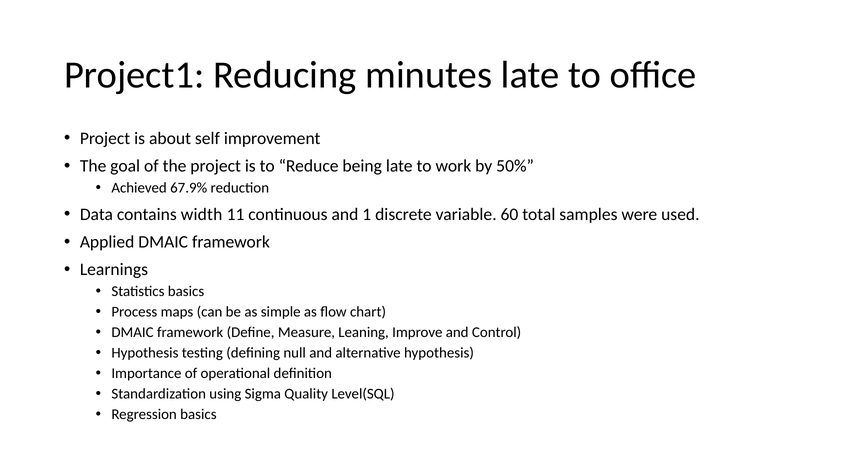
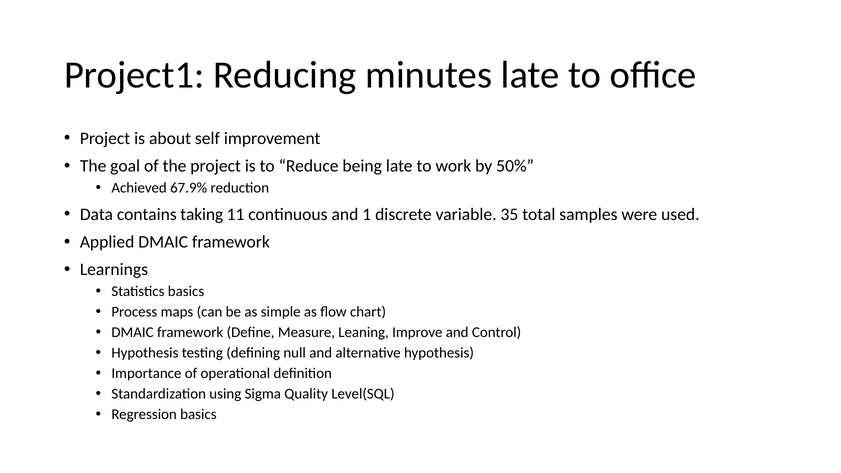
width: width -> taking (202, 214)
60: 60 -> 35 (509, 214)
